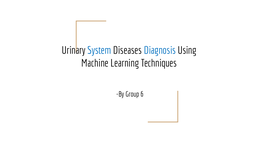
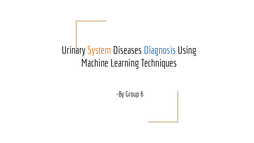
System colour: blue -> orange (99, 50)
